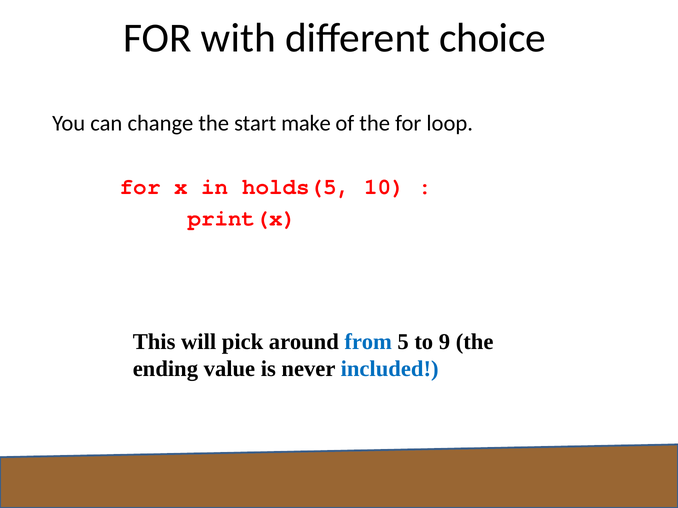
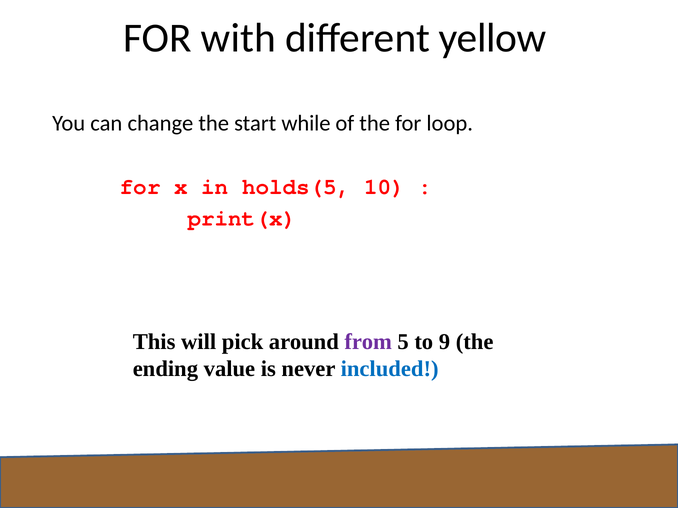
choice: choice -> yellow (492, 38)
make: make -> while (306, 124)
from colour: blue -> purple (368, 342)
